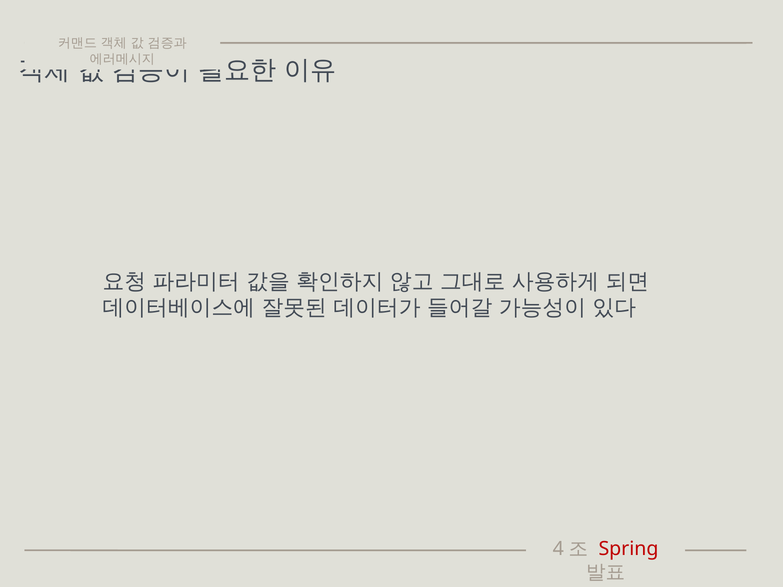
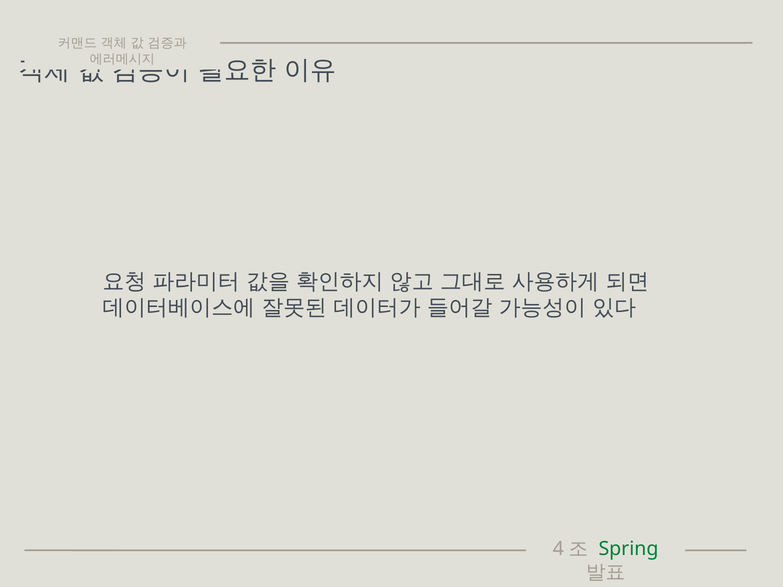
Spring colour: red -> green (628, 549)
